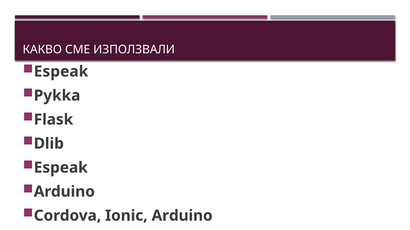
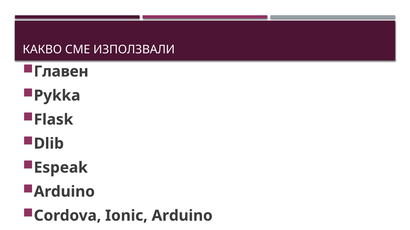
Espeak: Espeak -> Главен (61, 72)
